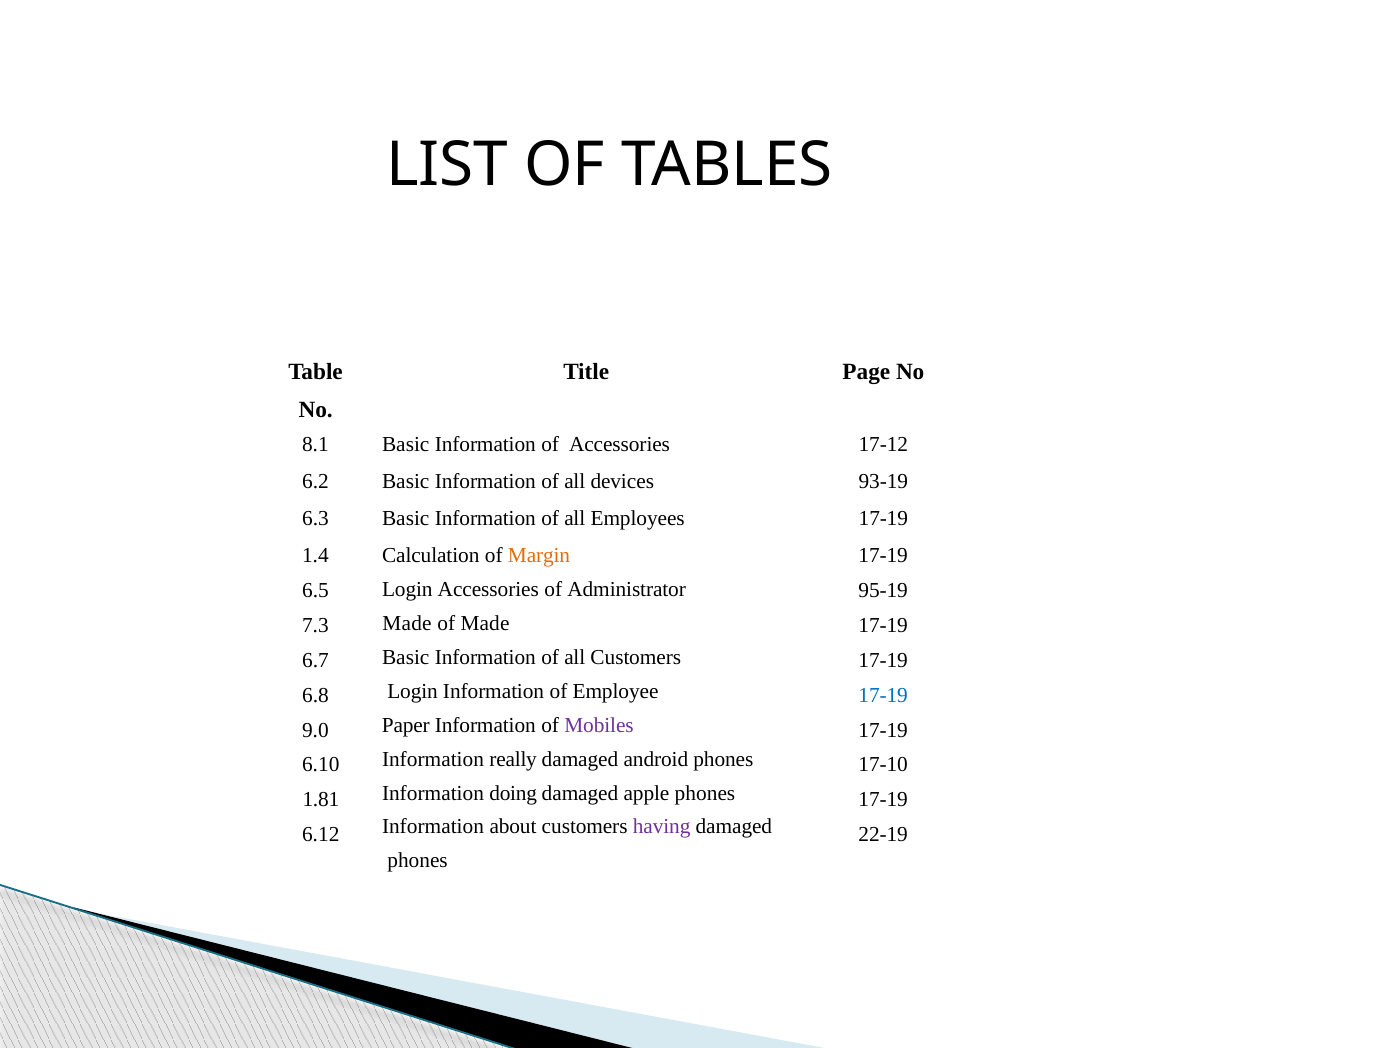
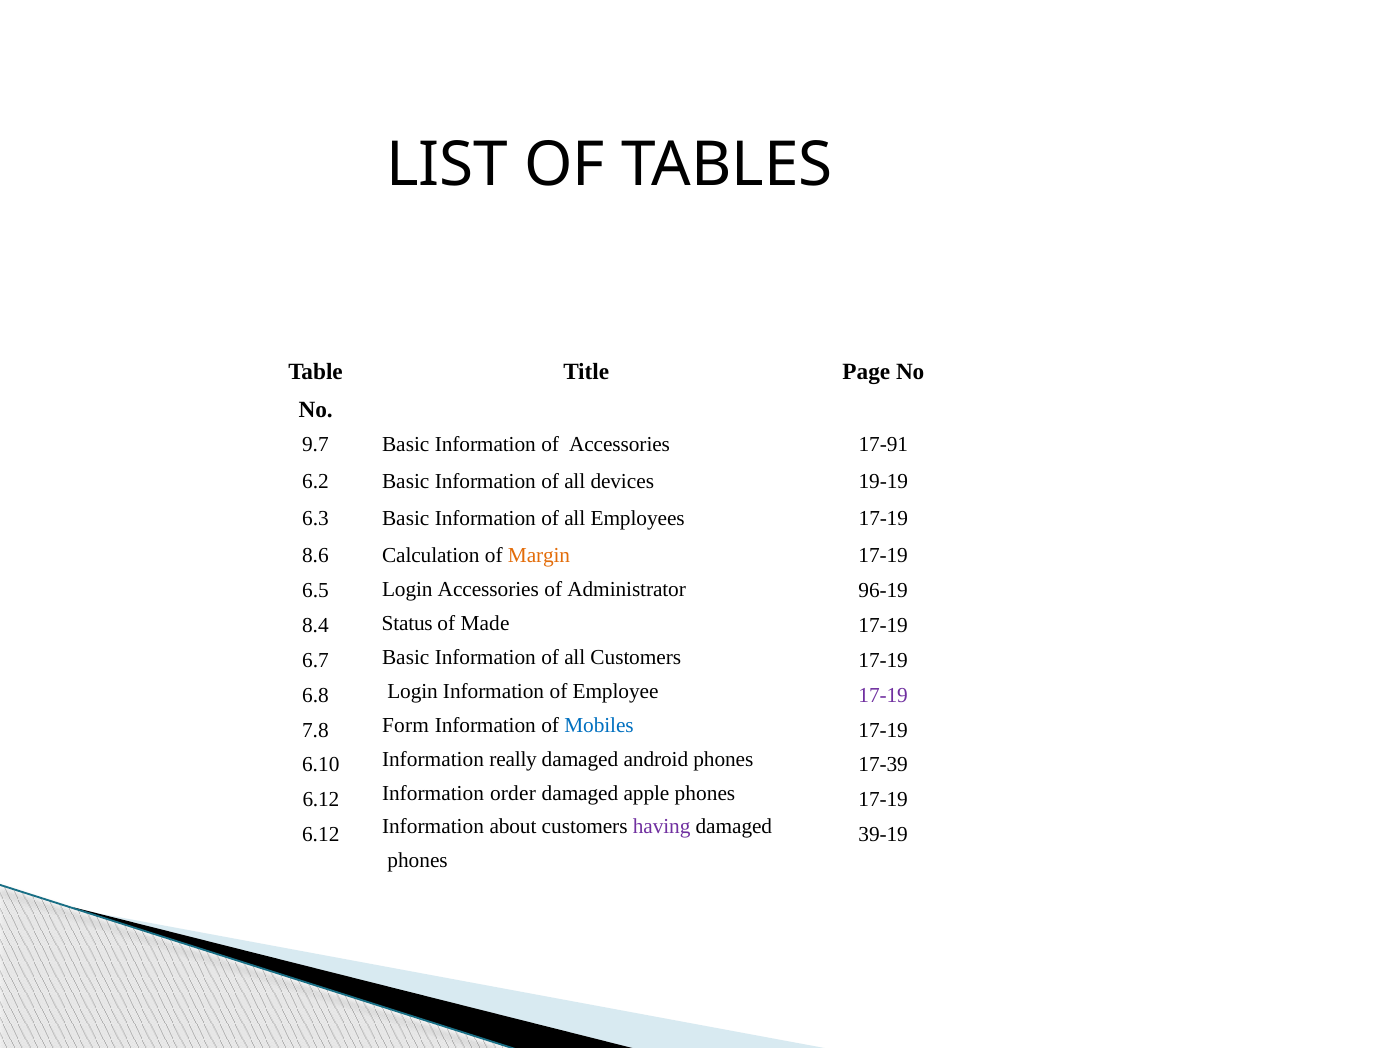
8.1: 8.1 -> 9.7 (315, 444)
17-12: 17-12 -> 17-91 (883, 444)
93-19: 93-19 -> 19-19 (883, 482)
1.4: 1.4 -> 8.6 (315, 555)
95-19: 95-19 -> 96-19 (883, 590)
Made: Made -> Status (407, 623)
7.3: 7.3 -> 8.4 (315, 625)
17-19 colour: blue -> purple (883, 695)
Paper: Paper -> Form (406, 725)
Mobiles colour: purple -> blue (599, 725)
9.0: 9.0 -> 7.8 (315, 730)
17-10: 17-10 -> 17-39 (883, 765)
doing: doing -> order (513, 793)
1.81: 1.81 -> 6.12 (321, 800)
22-19: 22-19 -> 39-19 (883, 835)
